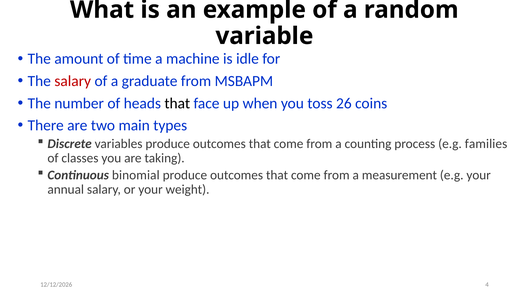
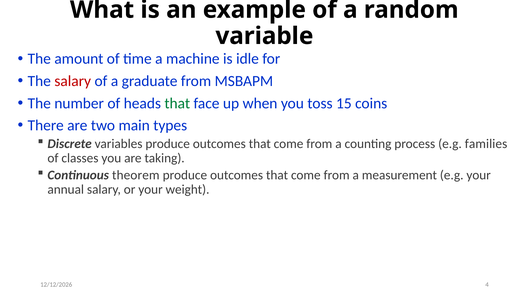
that colour: black -> green (177, 103)
26: 26 -> 15 (344, 103)
binomial: binomial -> theorem (136, 175)
